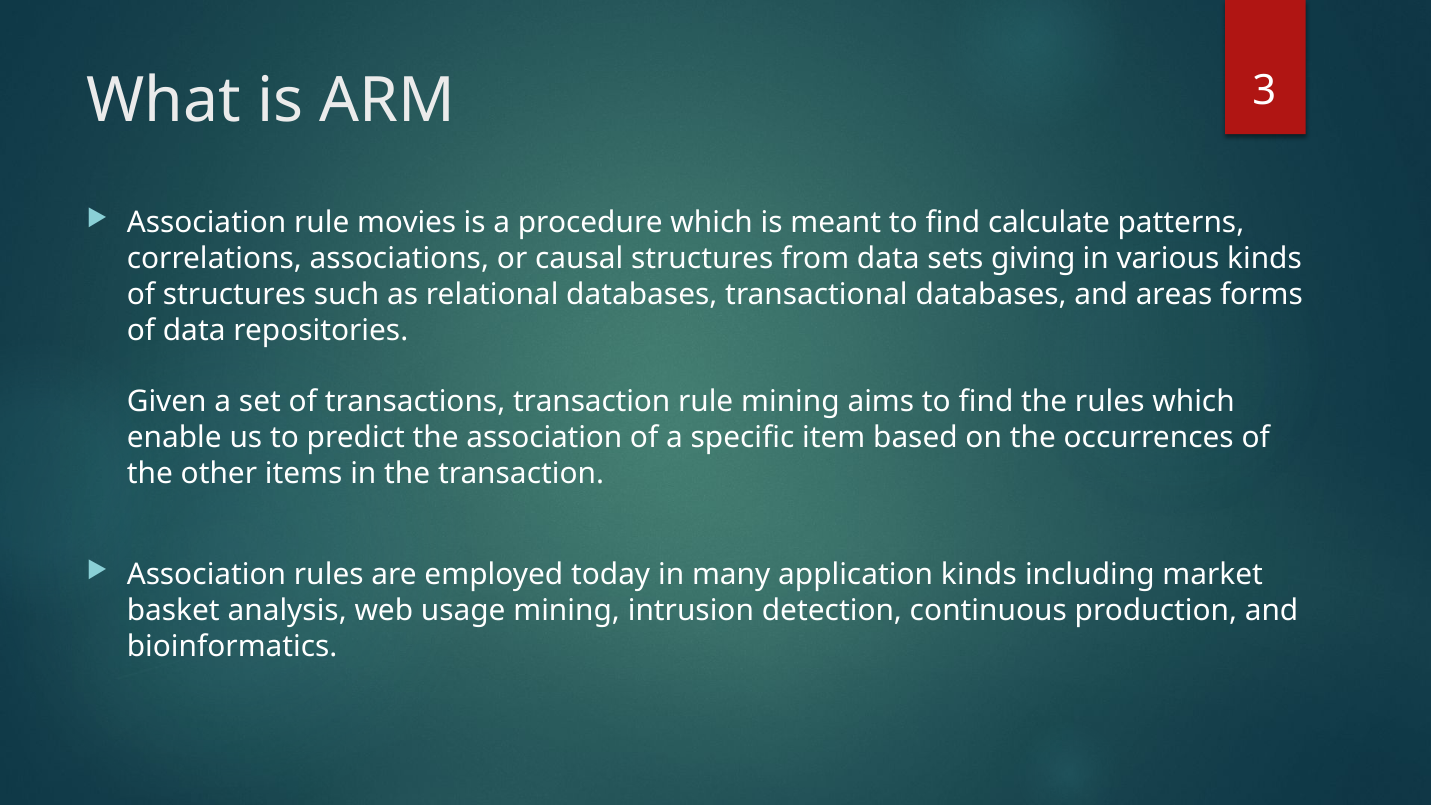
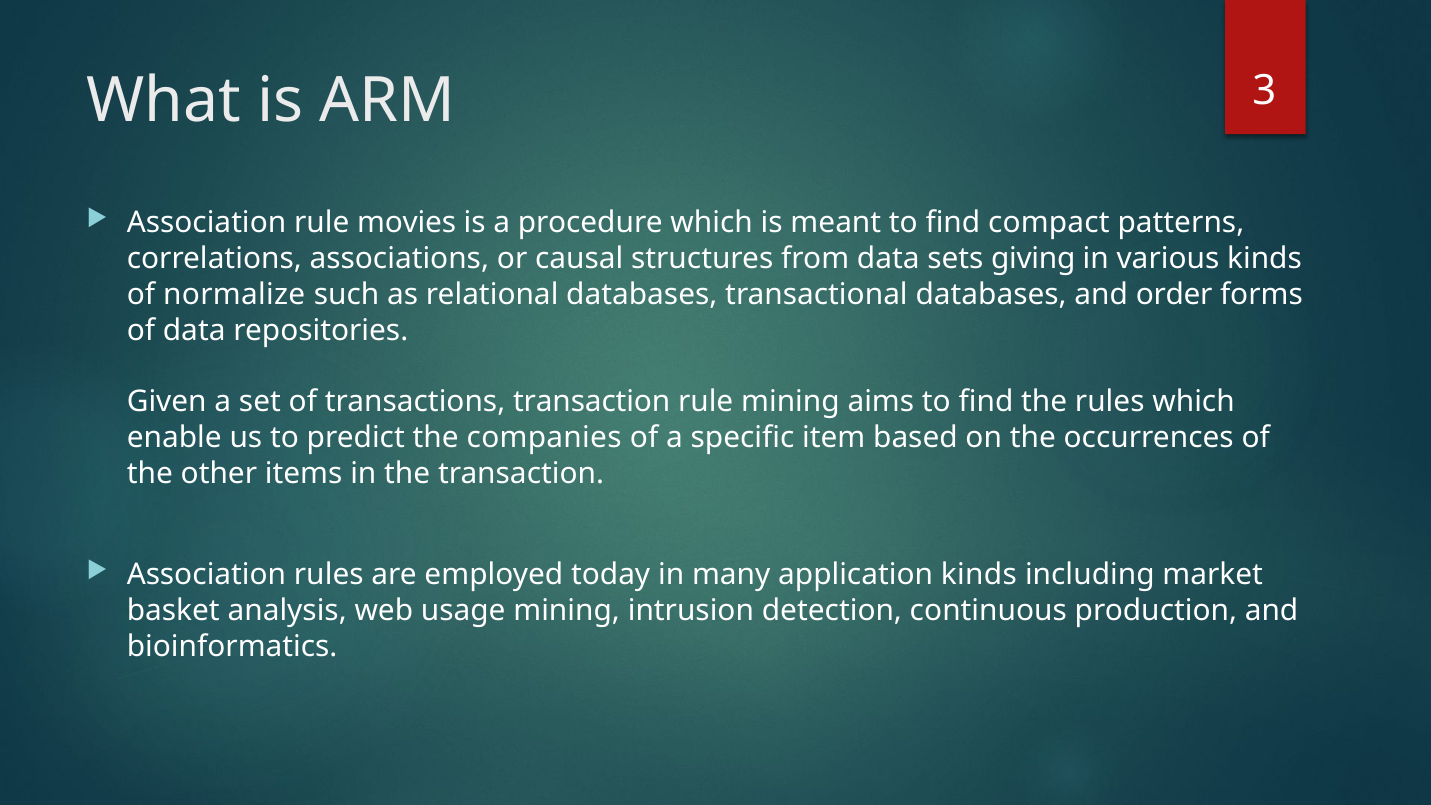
calculate: calculate -> compact (1049, 223)
of structures: structures -> normalize (234, 294)
areas: areas -> order (1174, 294)
the association: association -> companies (544, 438)
